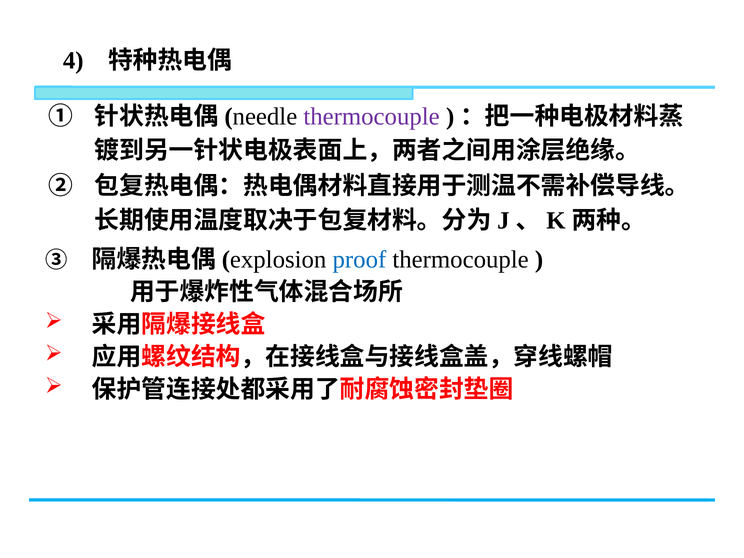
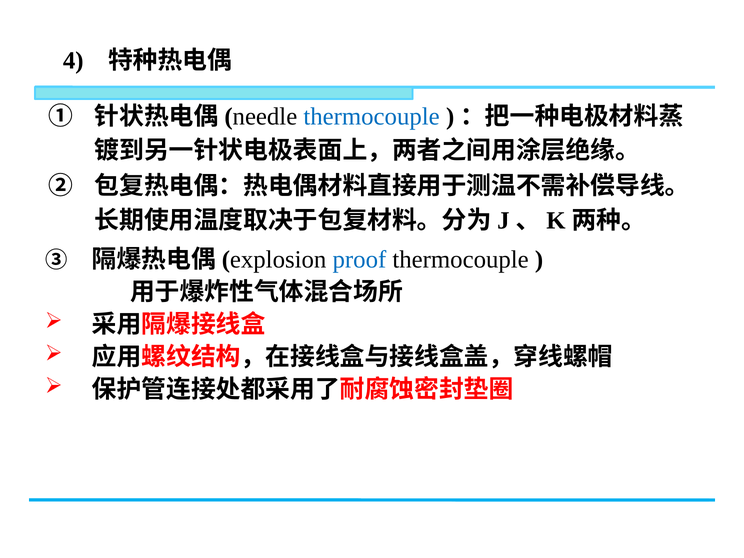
thermocouple colour: purple -> blue (372, 117)
